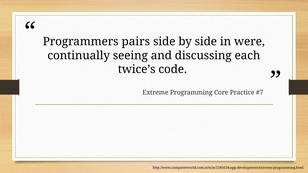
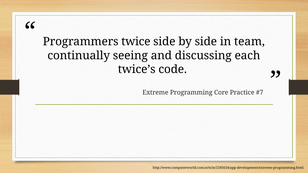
pairs: pairs -> twice (136, 42)
were: were -> team (249, 42)
